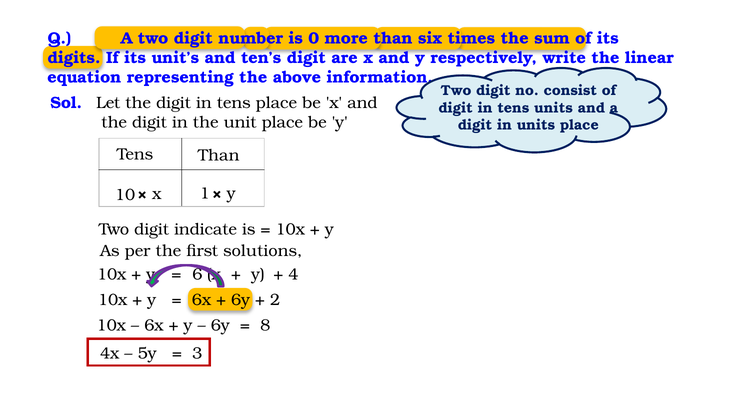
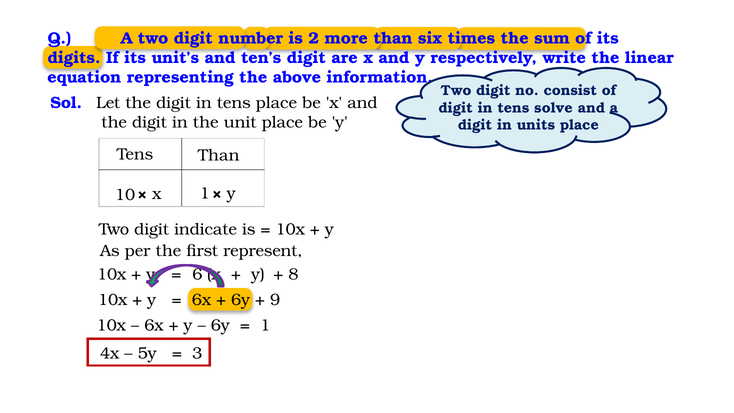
0: 0 -> 2 (314, 38)
tens units: units -> solve (553, 108)
solutions: solutions -> represent (263, 251)
4: 4 -> 8 (293, 274)
2: 2 -> 9 (275, 300)
8: 8 -> 1 (265, 325)
